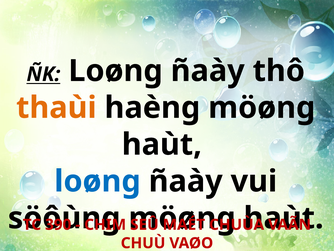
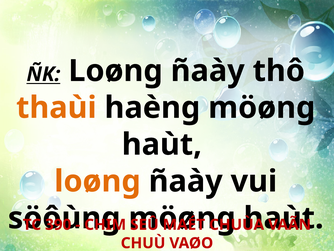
loøng colour: blue -> orange (98, 181)
